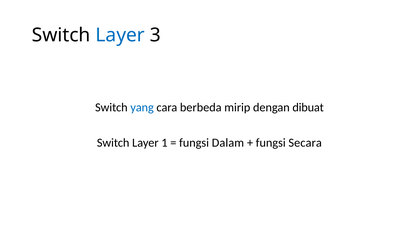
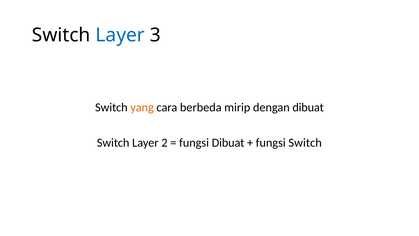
yang colour: blue -> orange (142, 107)
1: 1 -> 2 (164, 143)
fungsi Dalam: Dalam -> Dibuat (228, 143)
fungsi Secara: Secara -> Switch (305, 143)
